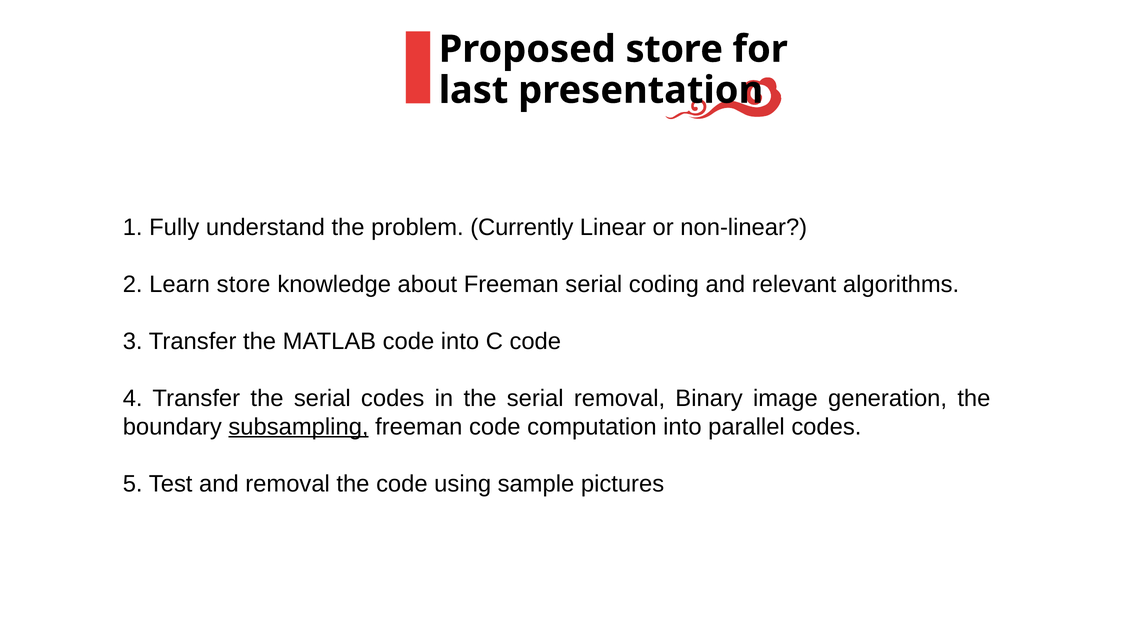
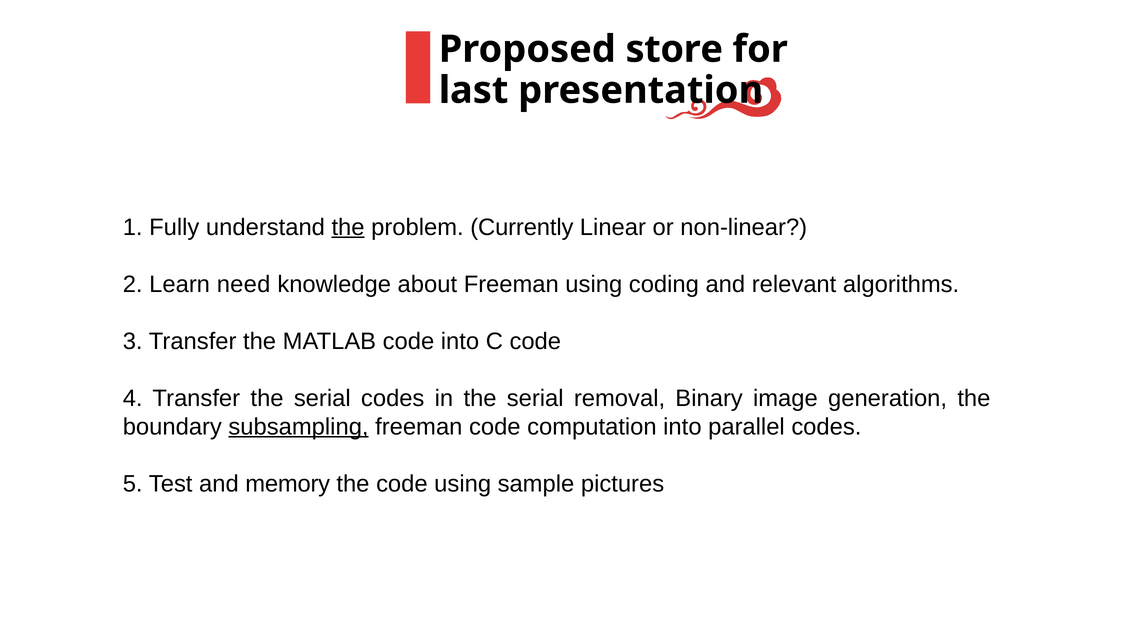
the underline: none -> present (348, 227)
Learn store: store -> need (244, 284)
Freeman serial: serial -> using (594, 284)
and removal: removal -> memory (288, 484)
